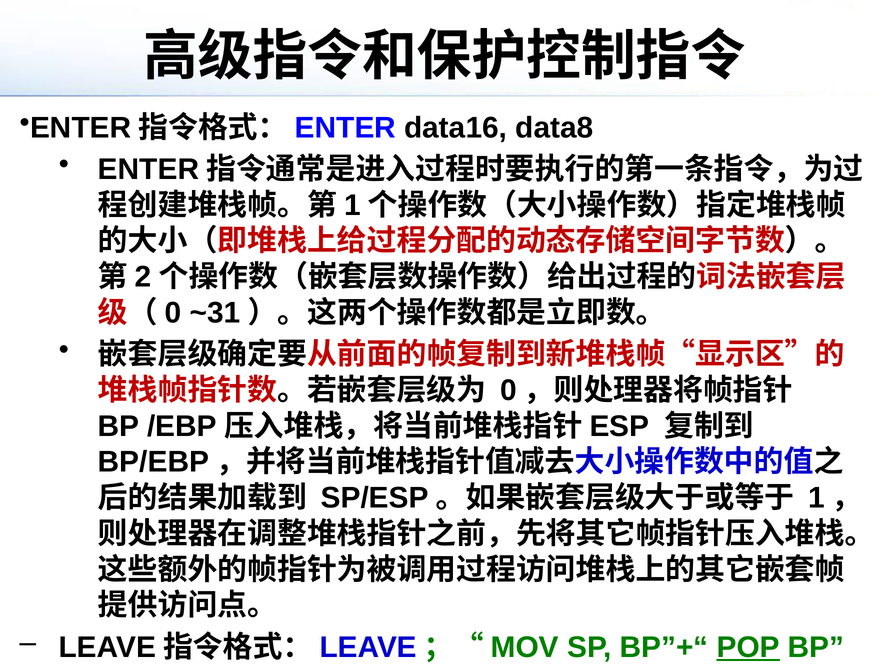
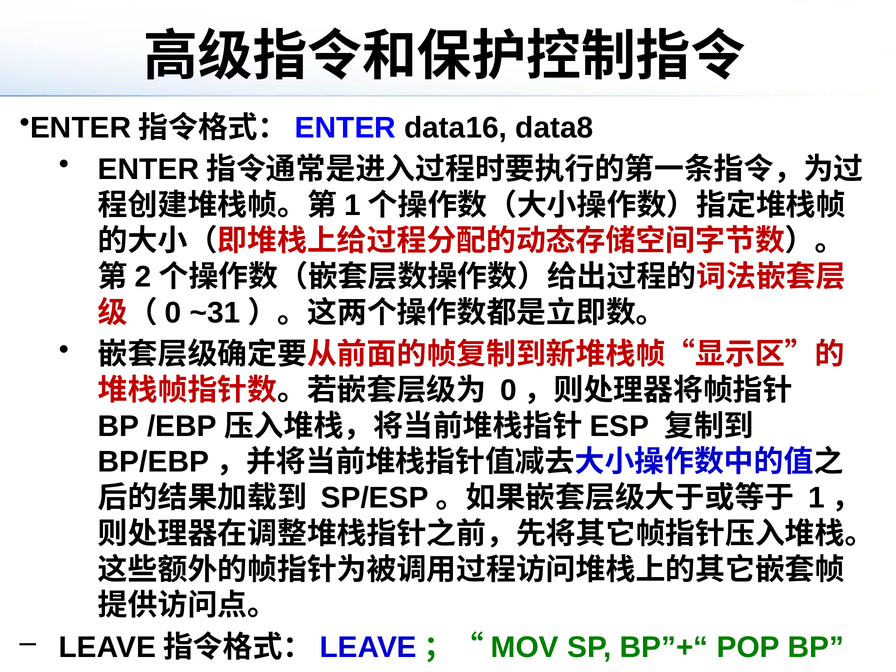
POP underline: present -> none (748, 647)
